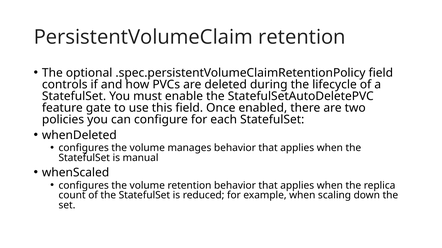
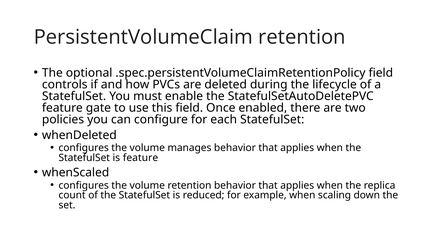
is manual: manual -> feature (140, 158)
